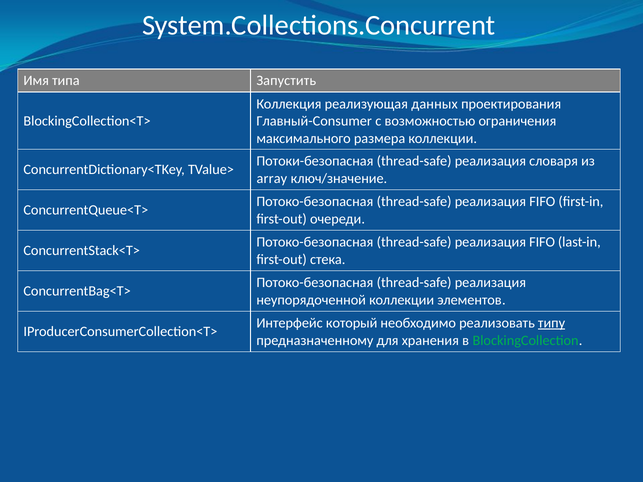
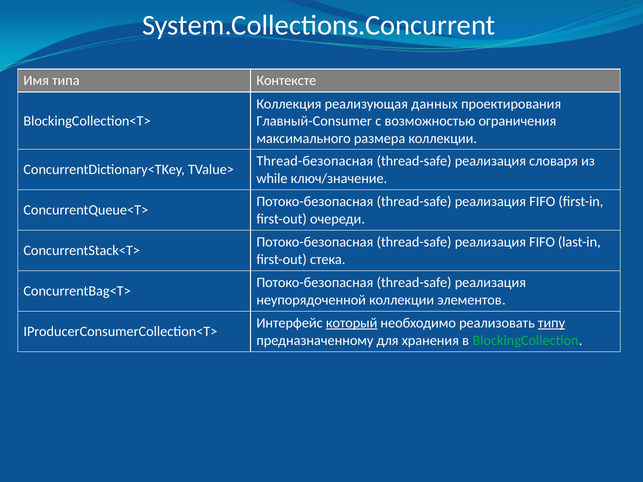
Запустить: Запустить -> Контексте (286, 81)
Потоки-безопасная: Потоки-безопасная -> Thread-безопасная (315, 161)
array: array -> while (272, 179)
который underline: none -> present (352, 323)
